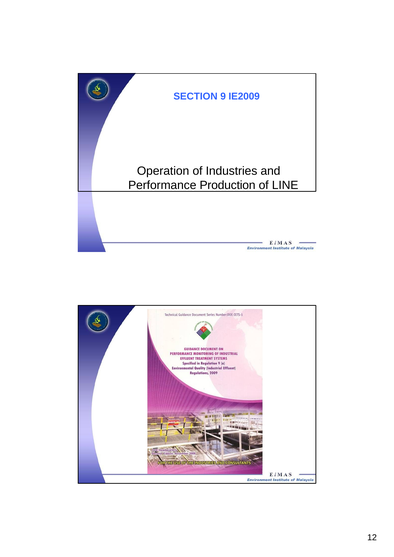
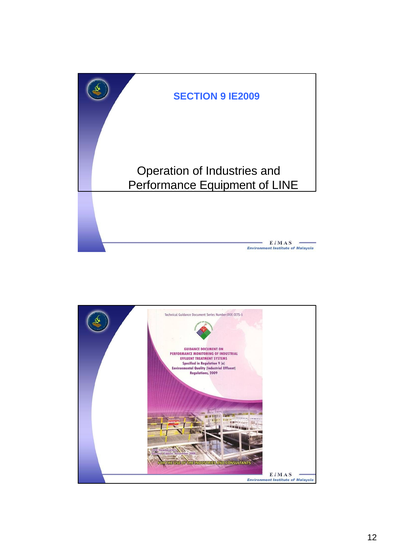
Production: Production -> Equipment (228, 185)
